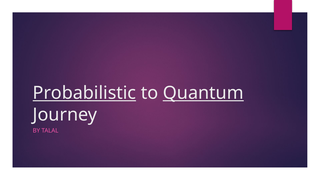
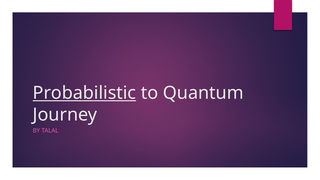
Quantum underline: present -> none (203, 93)
